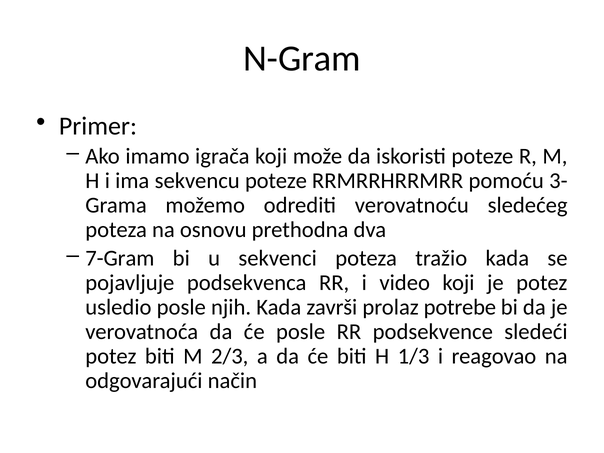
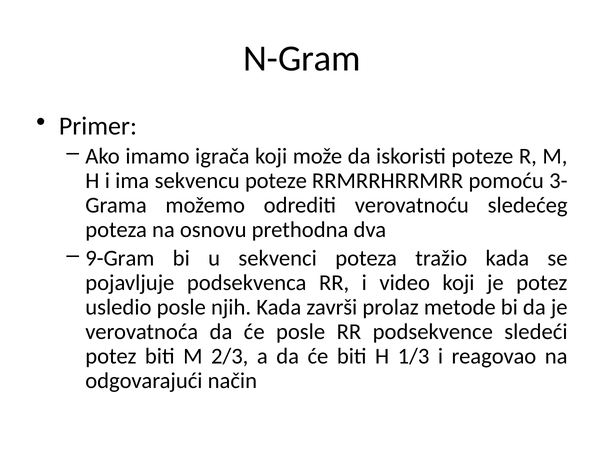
7-Gram: 7-Gram -> 9-Gram (120, 258)
potrebe: potrebe -> metode (460, 307)
